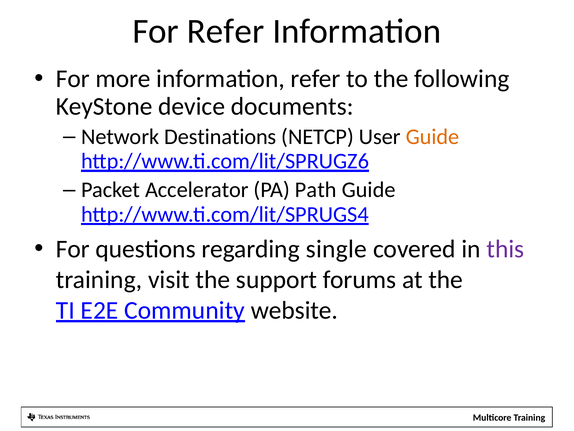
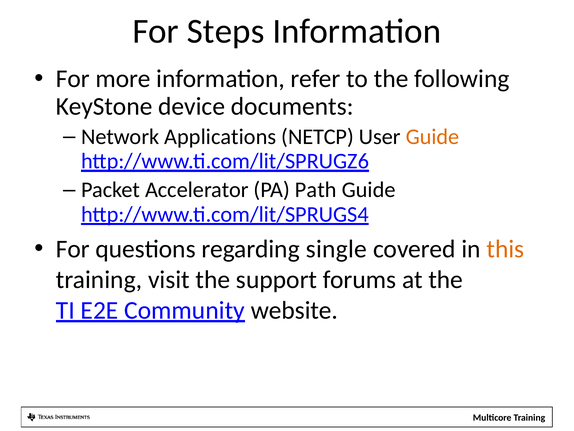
For Refer: Refer -> Steps (226, 31)
Destinations: Destinations -> Applications (220, 137)
this colour: purple -> orange (505, 249)
